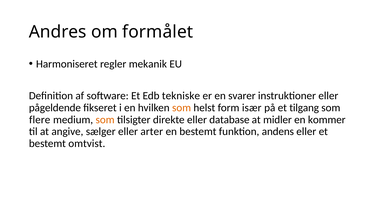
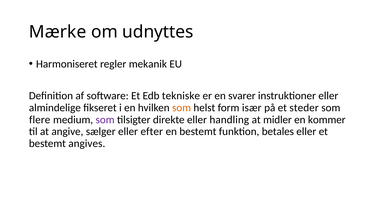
Andres: Andres -> Mærke (58, 32)
formålet: formålet -> udnyttes (158, 32)
pågeldende: pågeldende -> almindelige (55, 108)
tilgang: tilgang -> steder (304, 108)
som colour: orange -> purple (105, 120)
database: database -> handling (229, 120)
arter: arter -> efter (152, 132)
andens: andens -> betales (278, 132)
omtvist: omtvist -> angives (87, 144)
